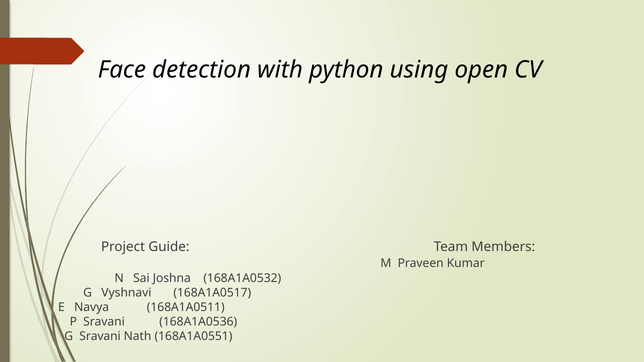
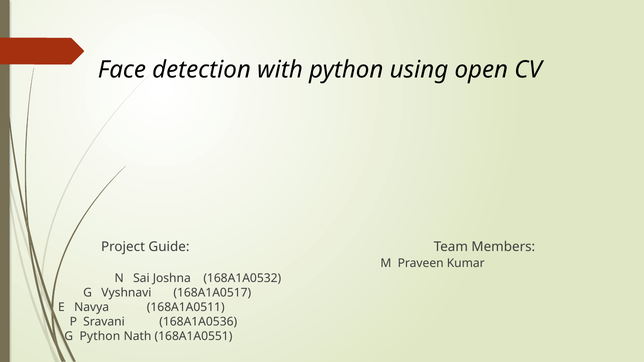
G Sravani: Sravani -> Python (100, 336)
